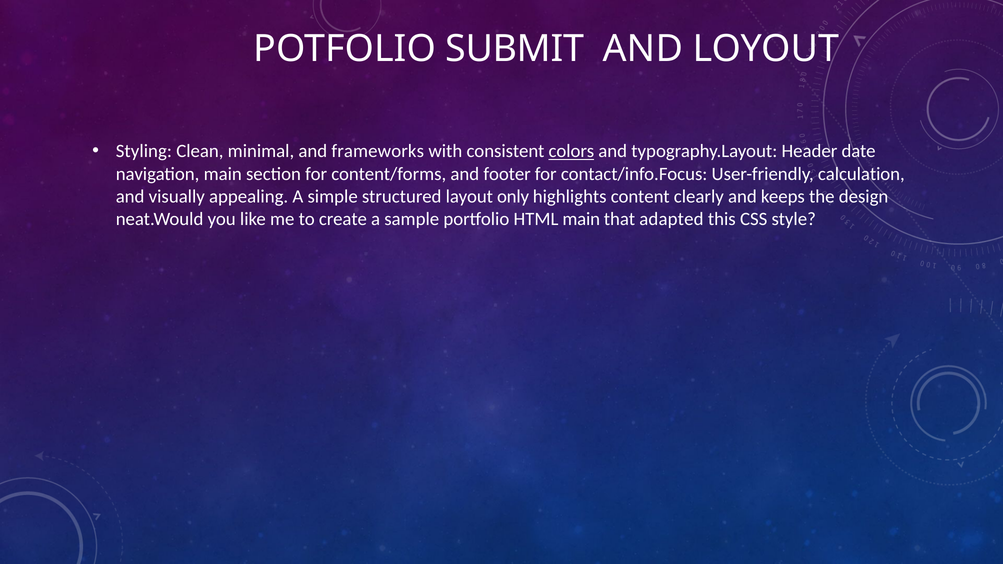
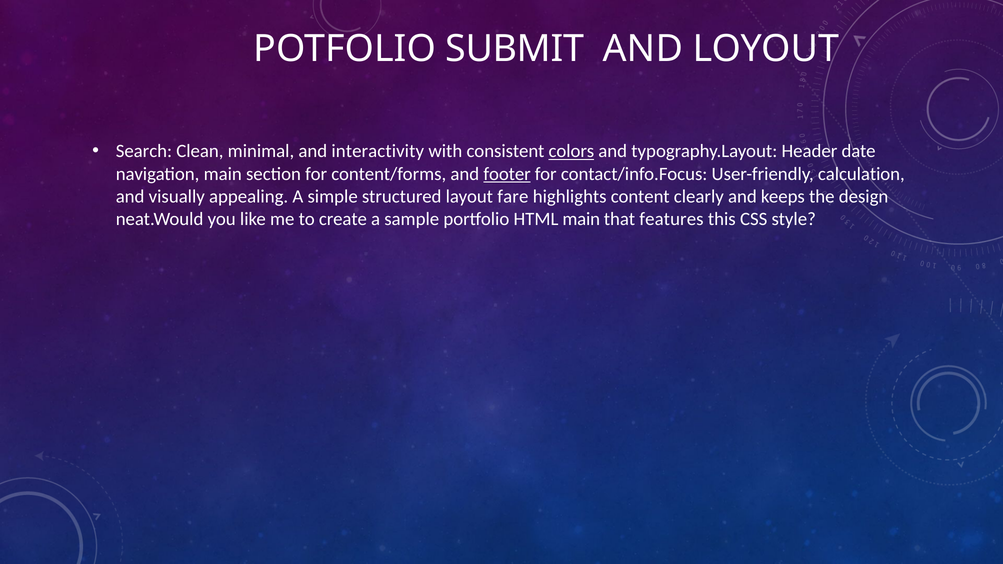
Styling: Styling -> Search (144, 151)
frameworks: frameworks -> interactivity (378, 151)
footer underline: none -> present (507, 174)
only: only -> fare (513, 196)
adapted: adapted -> features (671, 219)
